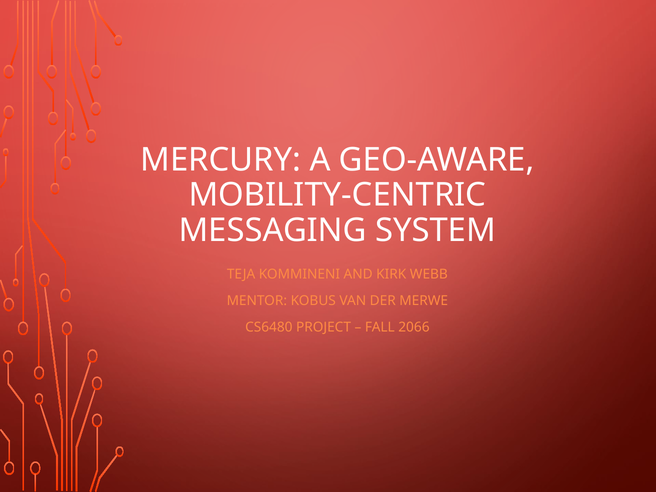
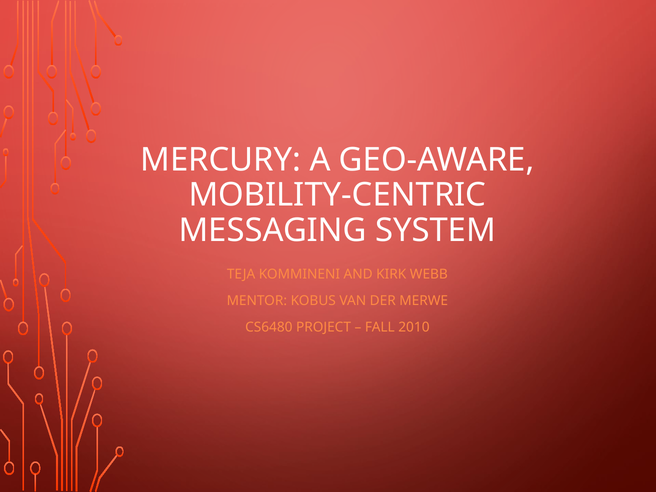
2066: 2066 -> 2010 (414, 327)
